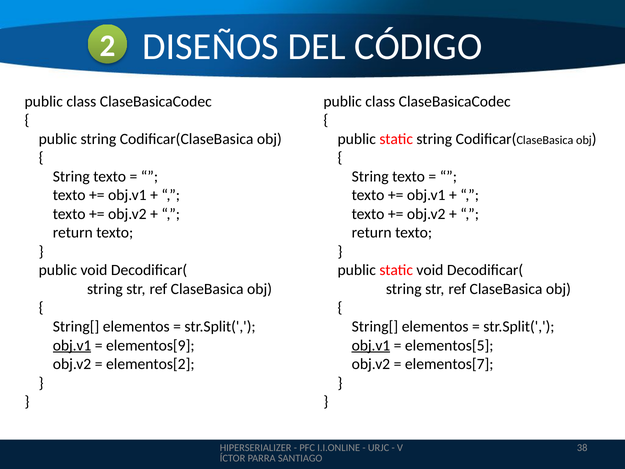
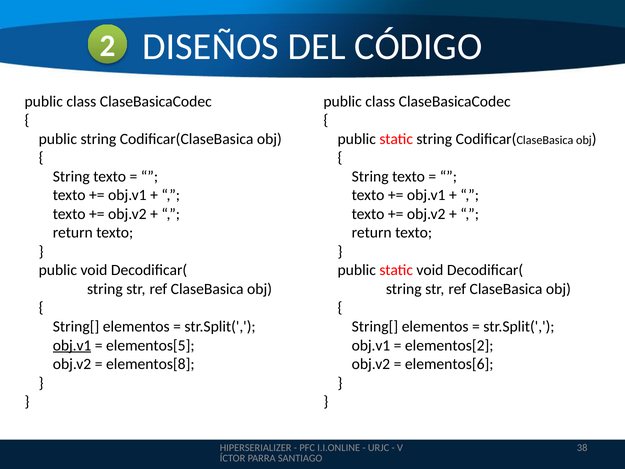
elementos[9: elementos[9 -> elementos[5 (150, 345)
obj.v1 underline: present -> none (371, 345)
elementos[5: elementos[5 -> elementos[2 (449, 345)
elementos[2: elementos[2 -> elementos[8 (150, 364)
elementos[7: elementos[7 -> elementos[6 (449, 364)
